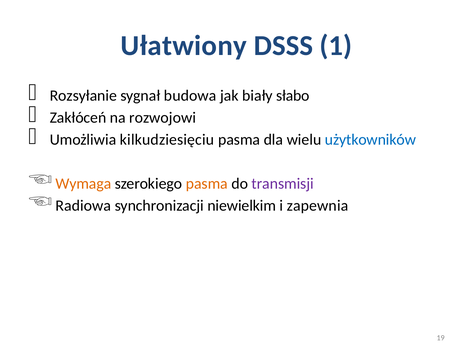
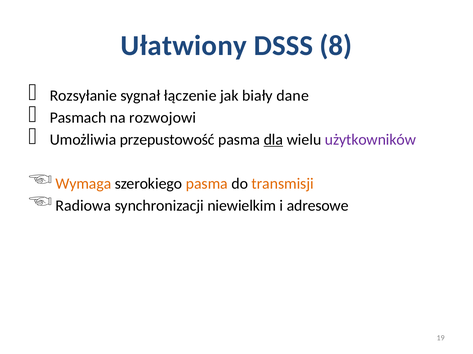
1: 1 -> 8 (336, 46)
budowa: budowa -> łączenie (190, 96)
słabo: słabo -> dane (293, 96)
Zakłóceń: Zakłóceń -> Pasmach (78, 118)
kilkudziesięciu: kilkudziesięciu -> przepustowość (167, 140)
dla underline: none -> present (273, 140)
użytkowników colour: blue -> purple (370, 140)
transmisji colour: purple -> orange (283, 184)
zapewnia: zapewnia -> adresowe (318, 206)
